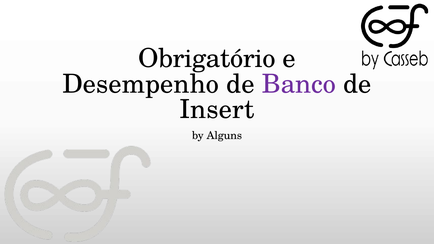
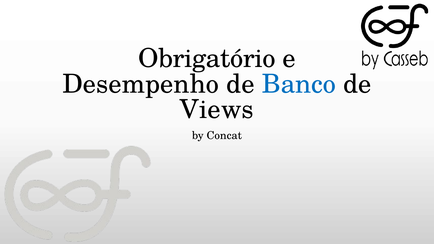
Banco colour: purple -> blue (299, 84)
Insert: Insert -> Views (217, 110)
Alguns: Alguns -> Concat (224, 136)
